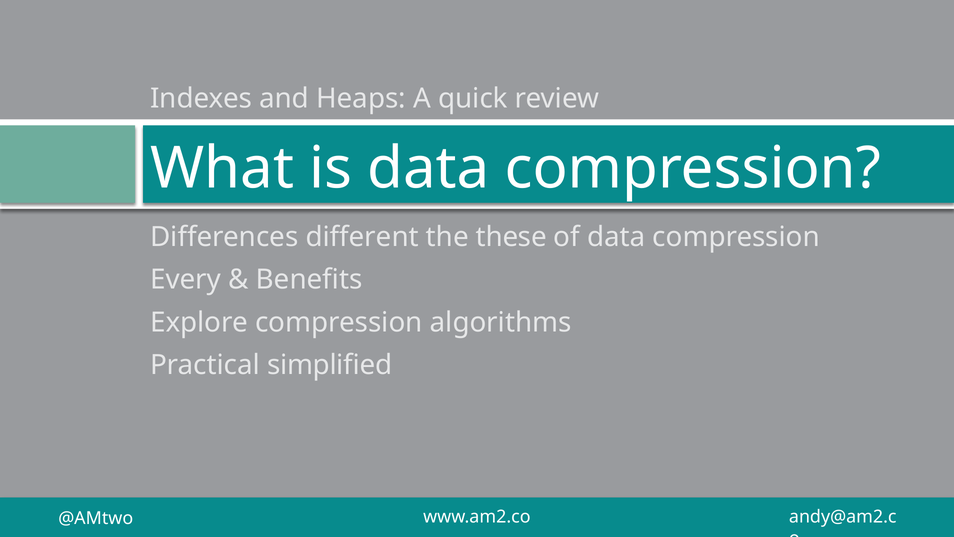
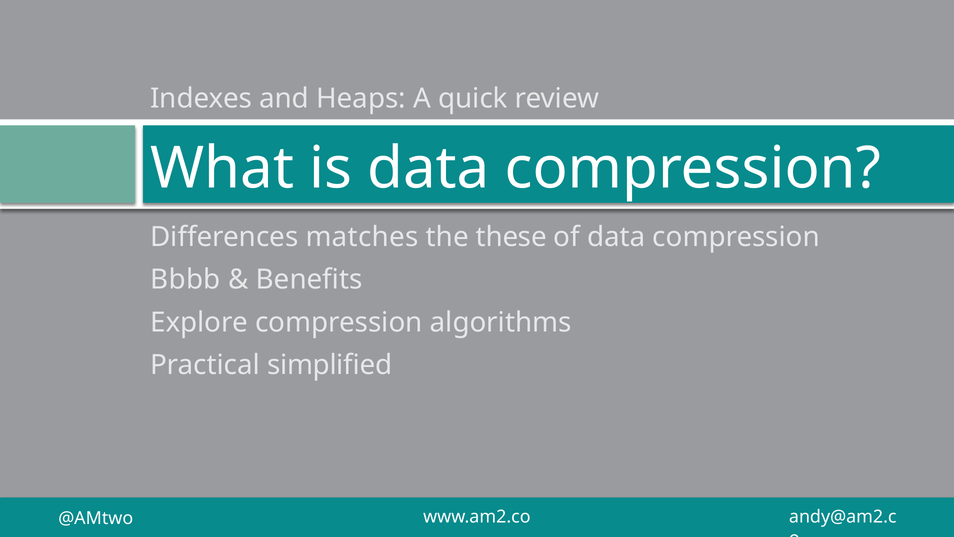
different: different -> matches (362, 237)
Every: Every -> Bbbb (185, 279)
